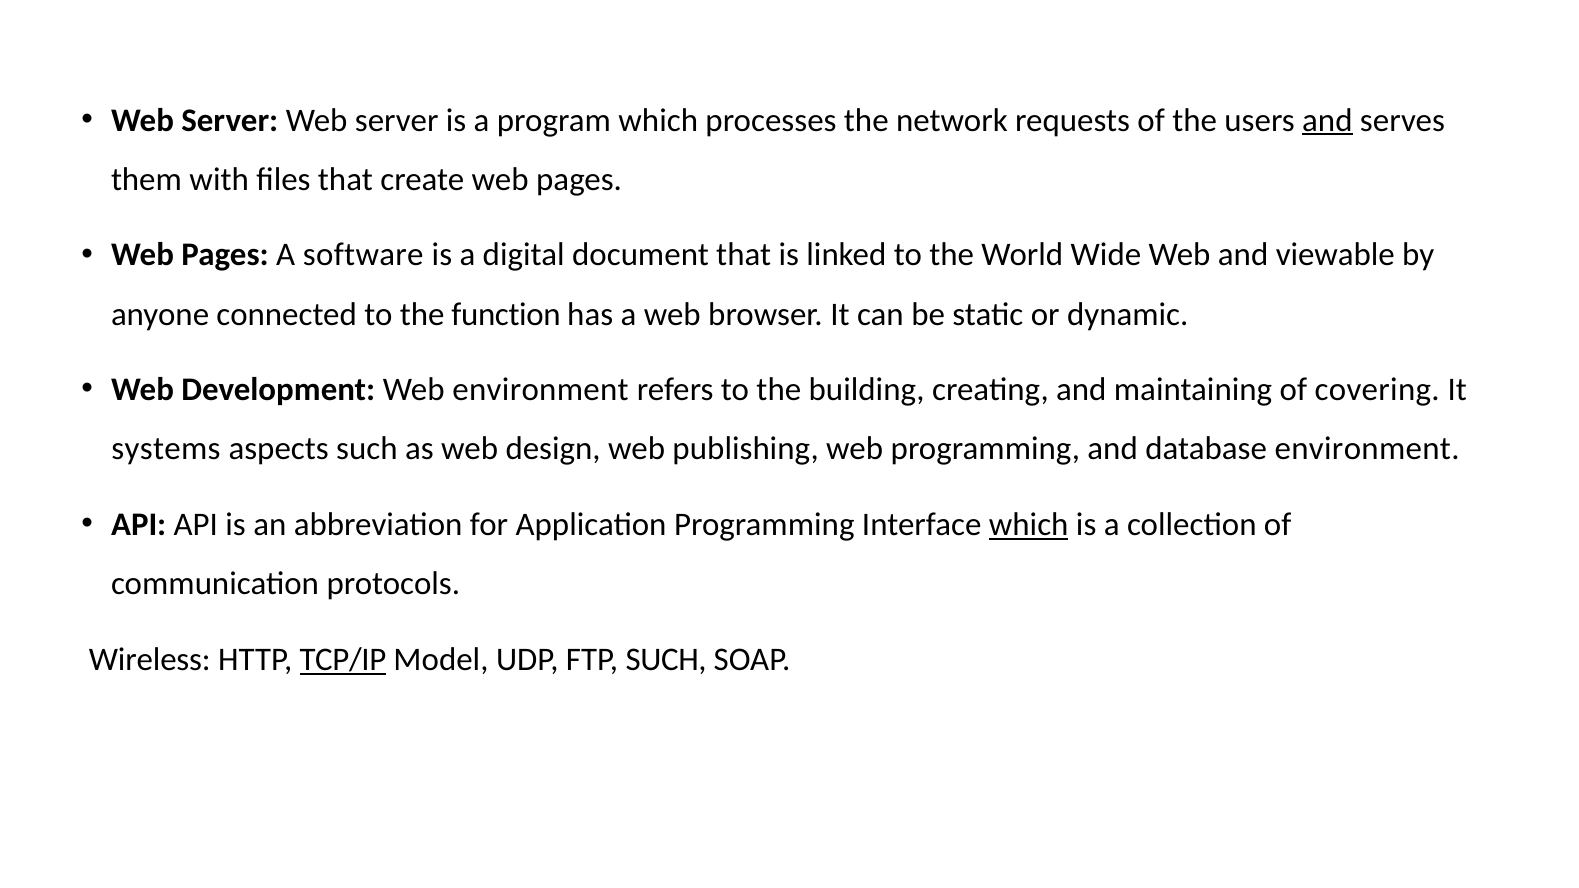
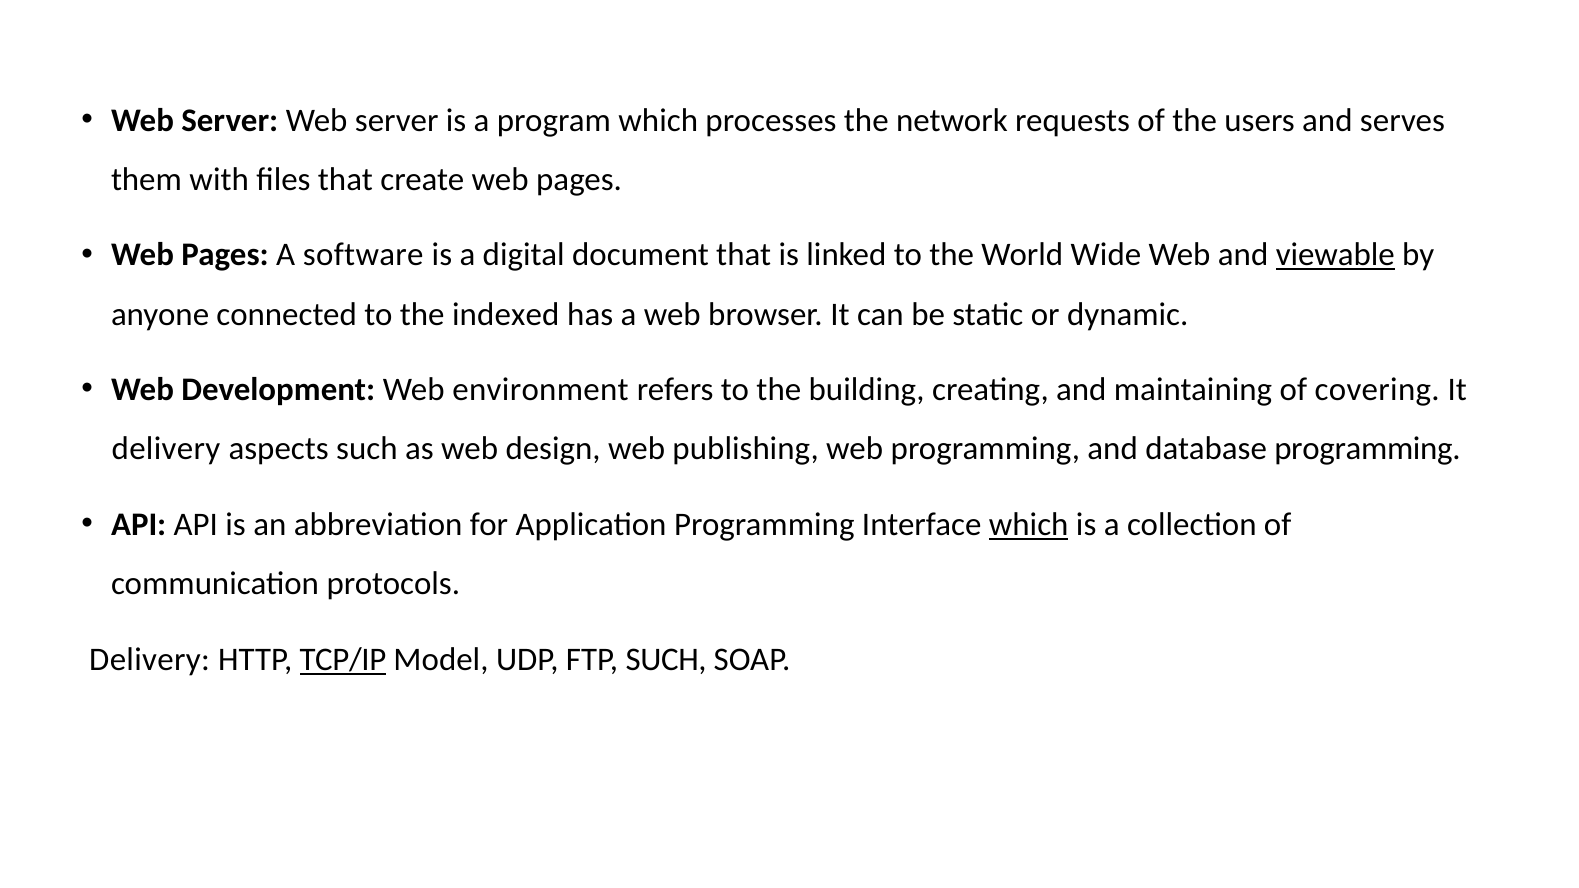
and underline: present -> none (1327, 120)
viewable underline: none -> present (1335, 255)
function: function -> indexed (506, 314)
systems: systems -> delivery (166, 449)
database environment: environment -> programming (1367, 449)
Wireless: Wireless -> Delivery (150, 660)
